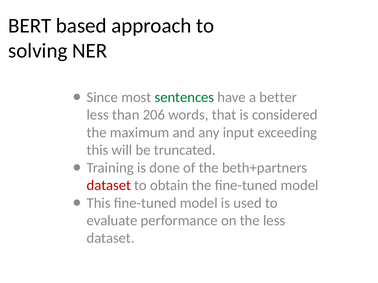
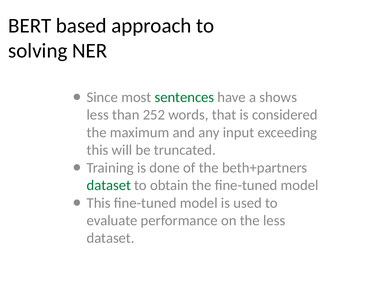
better: better -> shows (278, 97)
206: 206 -> 252 (154, 115)
dataset colour: red -> green (109, 186)
